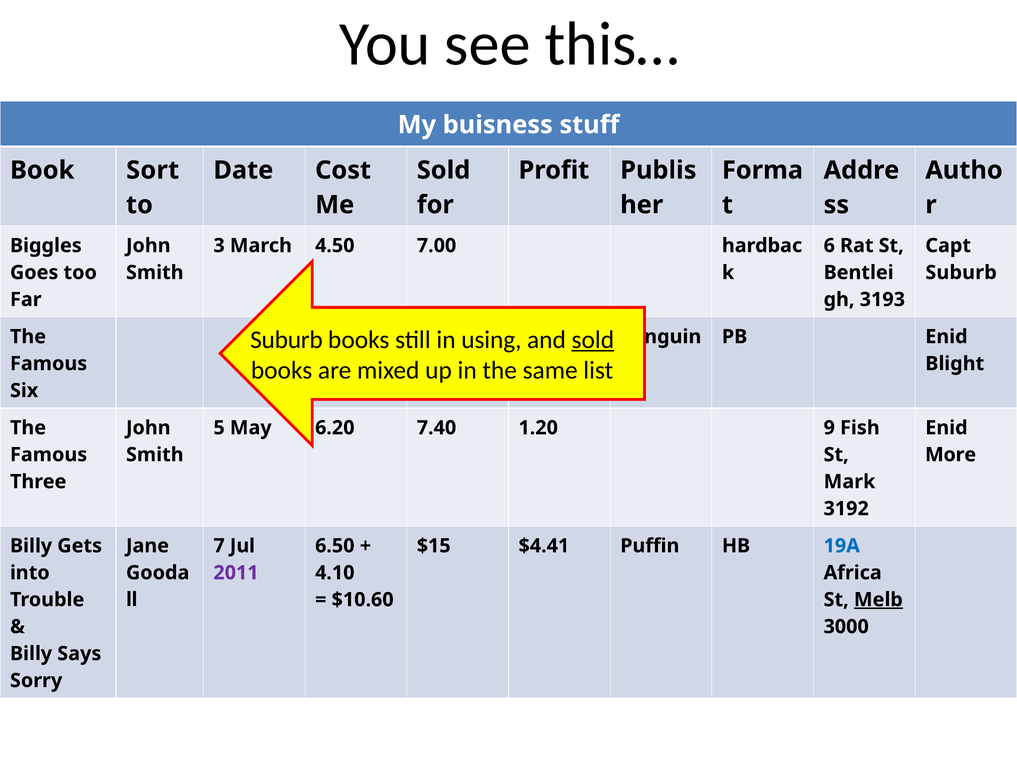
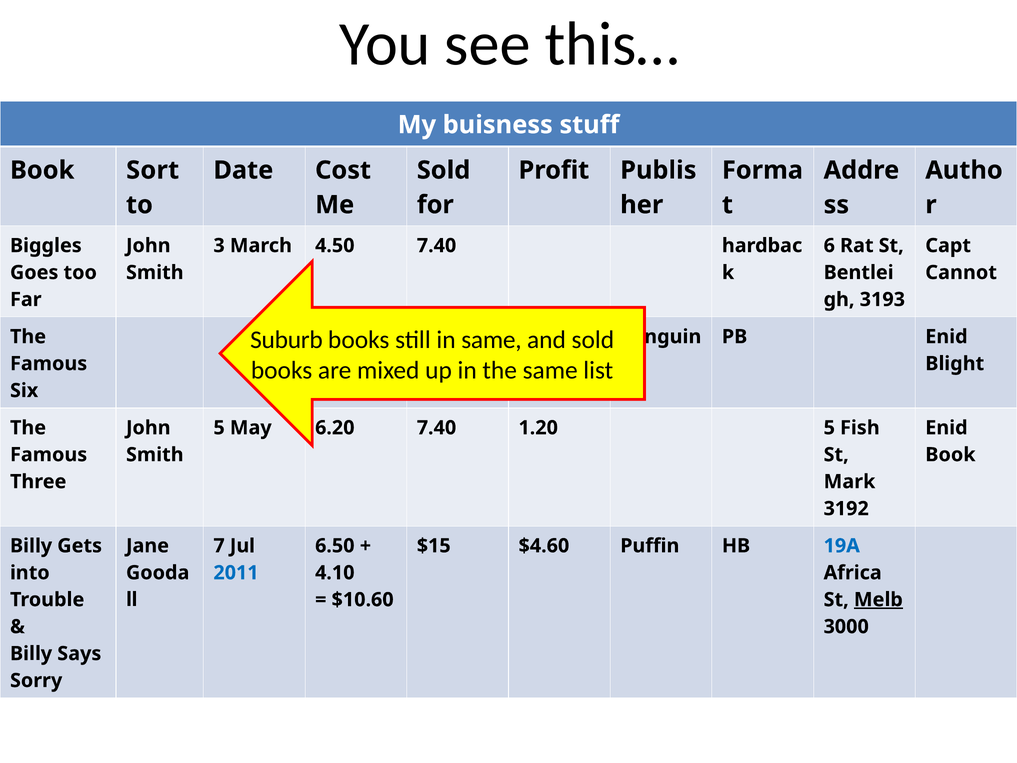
4.50 7.00: 7.00 -> 7.40 (437, 246)
Suburb: Suburb -> Cannot (961, 272)
in using: using -> same (491, 340)
sold underline: present -> none (593, 340)
9: 9 -> 5 (829, 428)
More: More -> Book (950, 455)
$4.41: $4.41 -> $4.60 (544, 546)
2011 colour: purple -> blue (236, 573)
